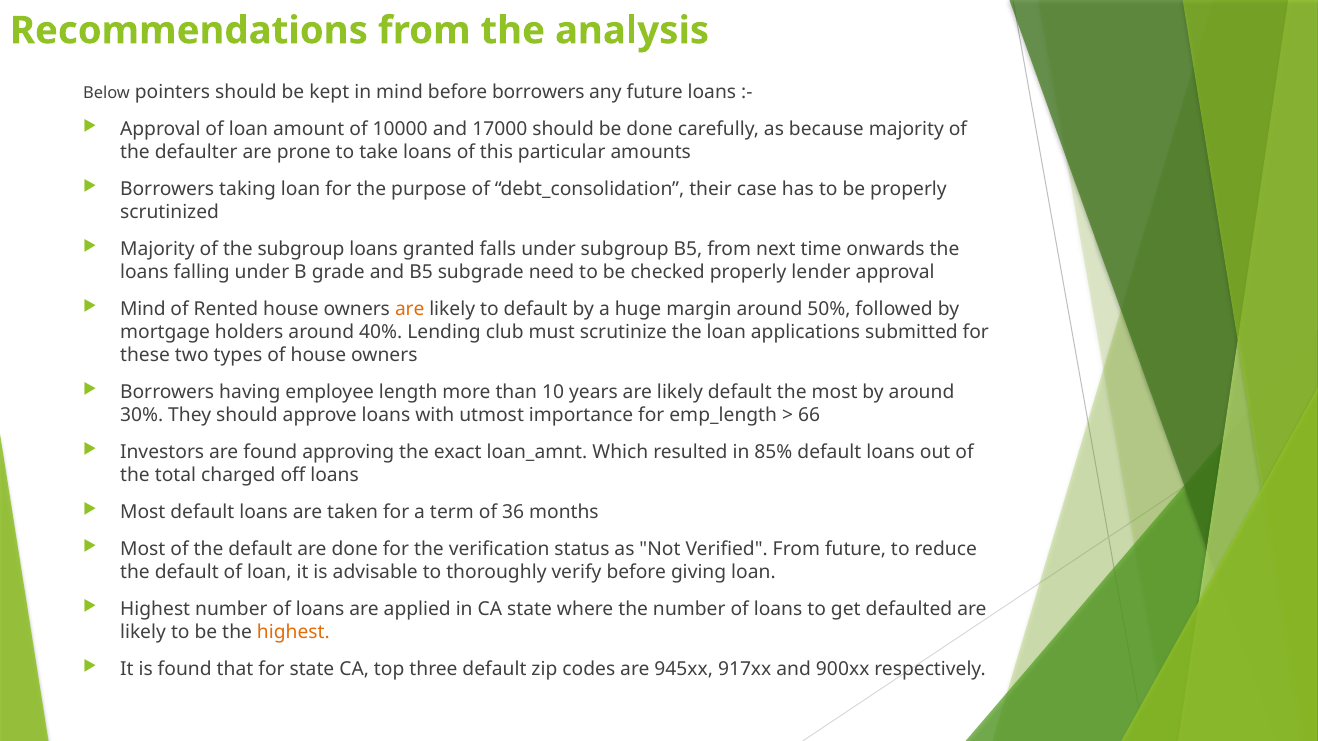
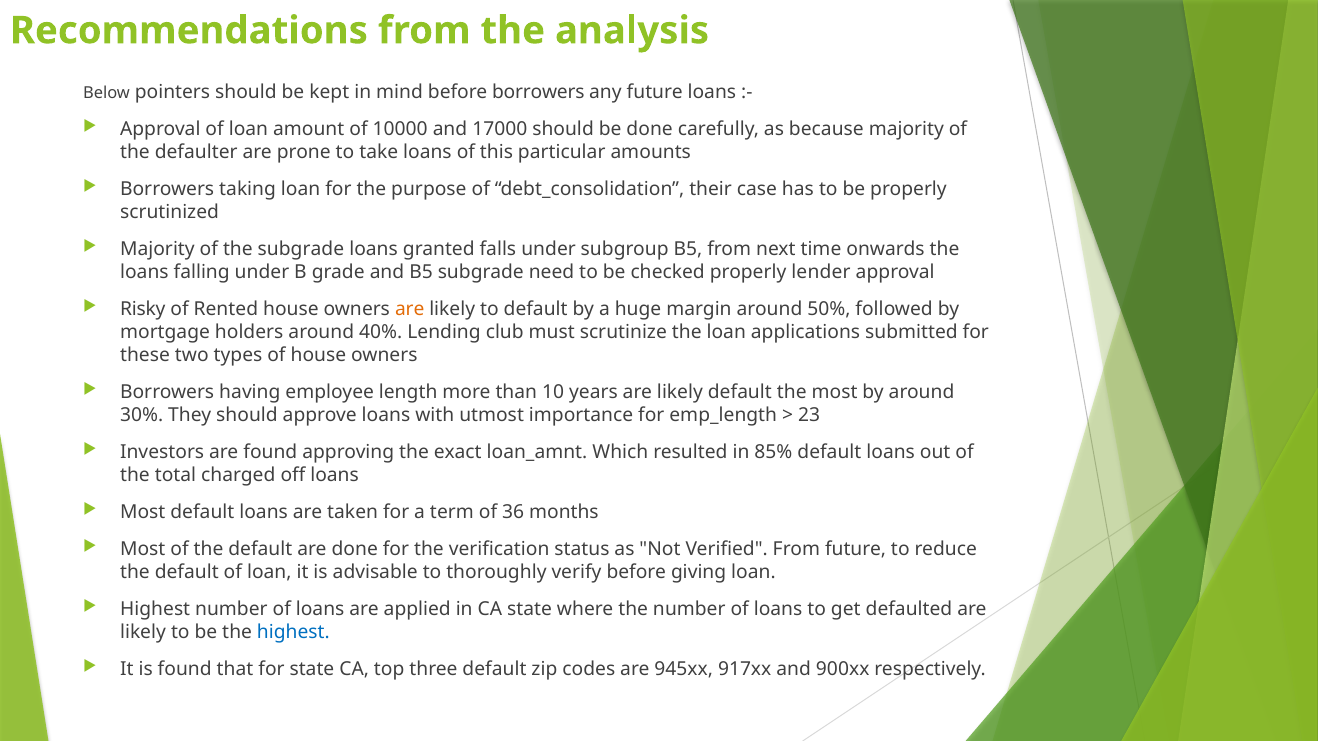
the subgroup: subgroup -> subgrade (301, 249)
Mind: Mind -> Risky (143, 309)
66: 66 -> 23 (809, 416)
highest colour: orange -> blue (293, 632)
